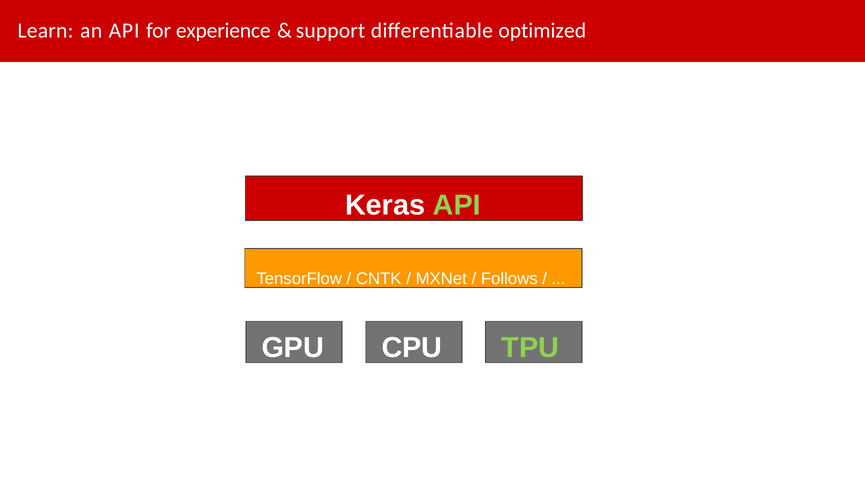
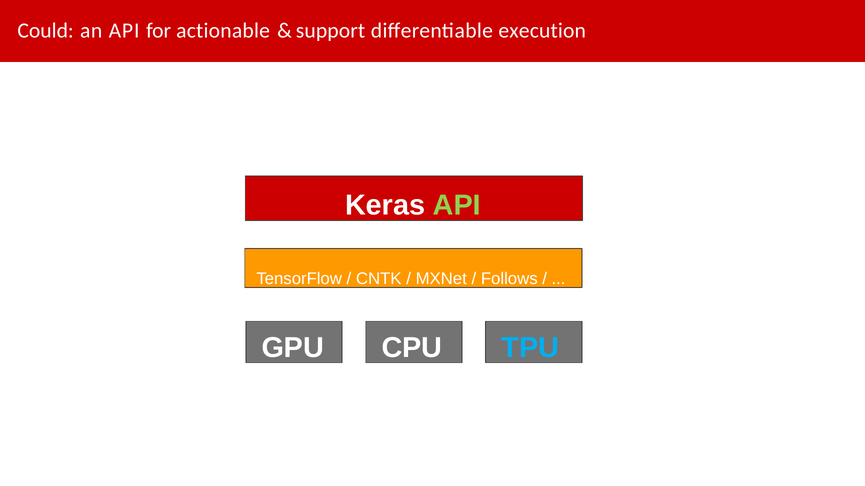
Learn: Learn -> Could (46, 31)
experience: experience -> actionable (223, 31)
optimized: optimized -> execution (542, 31)
TPU colour: light green -> light blue (530, 348)
